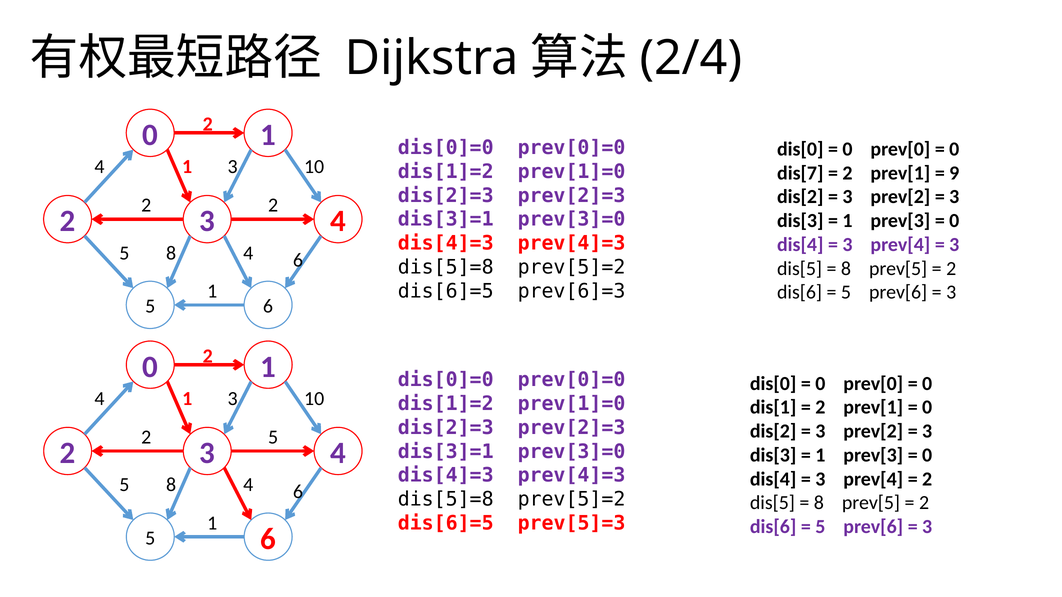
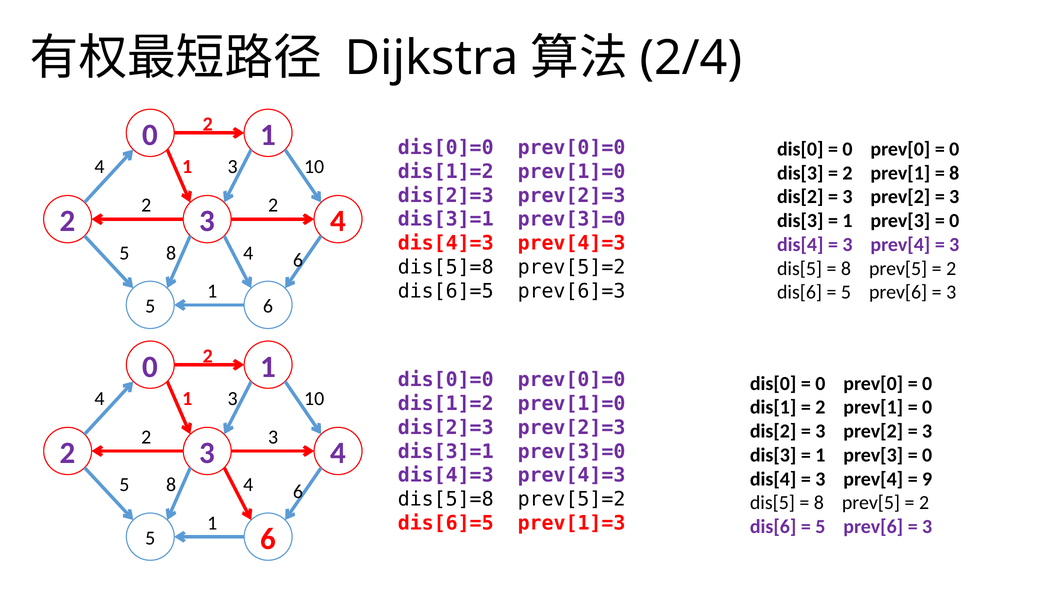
dis[7: dis[7 -> dis[3 (800, 173)
9: 9 -> 8 (954, 173)
2 5: 5 -> 3 (273, 437)
2: 2 -> 9 (927, 479)
prev[5]=3: prev[5]=3 -> prev[1]=3 (572, 523)
